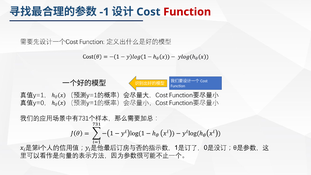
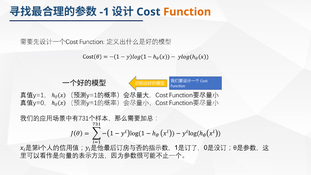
Function colour: red -> orange (187, 12)
